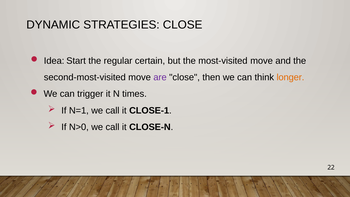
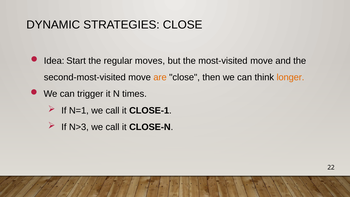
certain: certain -> moves (150, 61)
are colour: purple -> orange (160, 77)
N>0: N>0 -> N>3 (79, 127)
